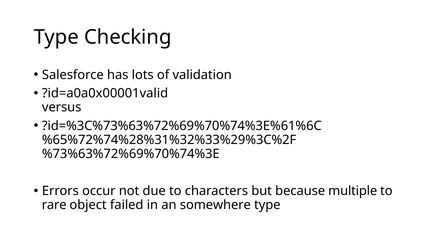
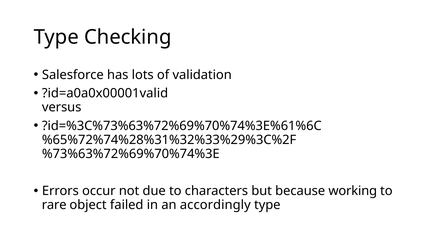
multiple: multiple -> working (353, 191)
somewhere: somewhere -> accordingly (215, 205)
